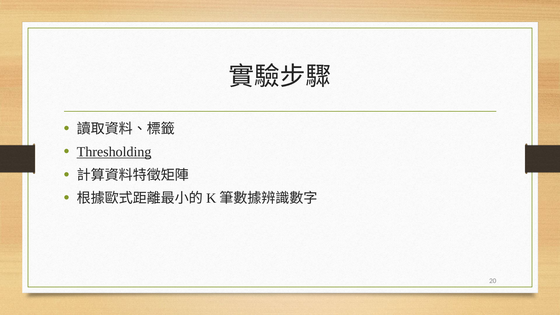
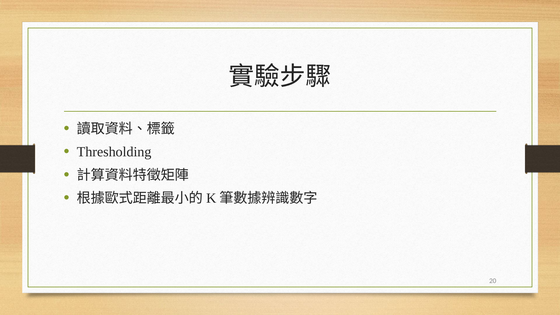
Thresholding underline: present -> none (114, 152)
